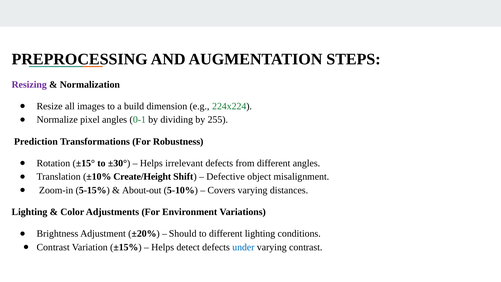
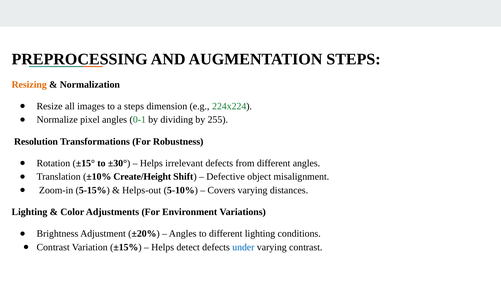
Resizing colour: purple -> orange (29, 84)
a build: build -> steps (134, 106)
Prediction: Prediction -> Resolution (36, 141)
About-out: About-out -> Helps-out (142, 190)
Should: Should -> Angles (183, 234)
